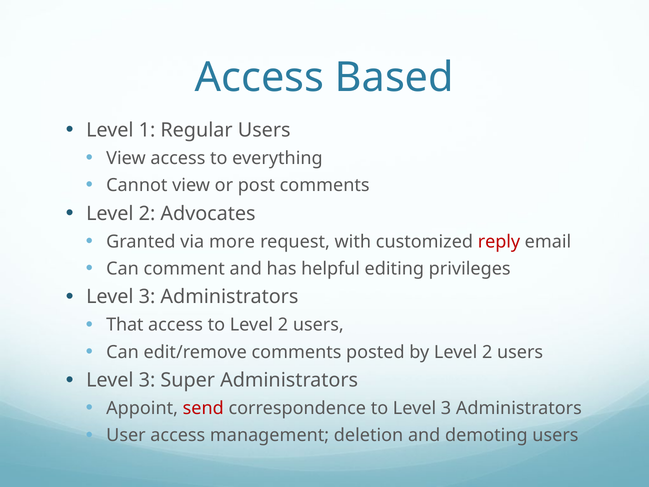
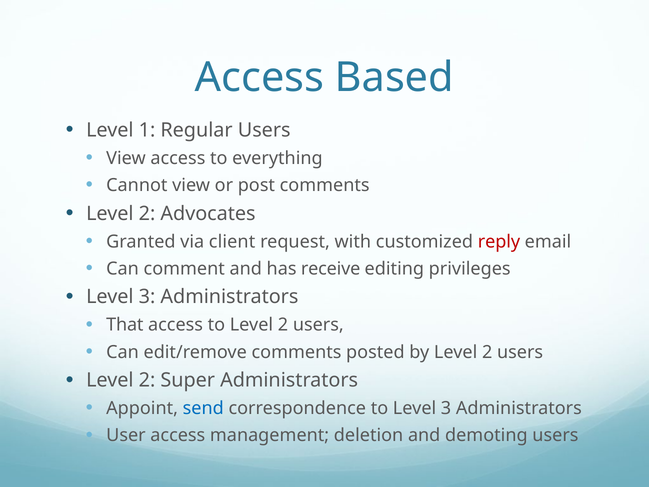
more: more -> client (232, 241)
helpful: helpful -> receive (331, 269)
3: 3 -> 2 (147, 380)
send colour: red -> blue (203, 408)
